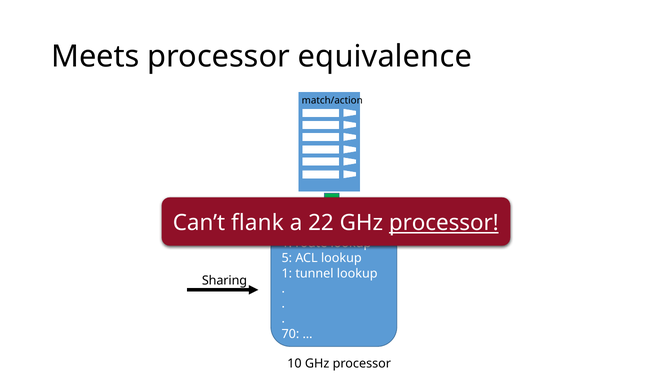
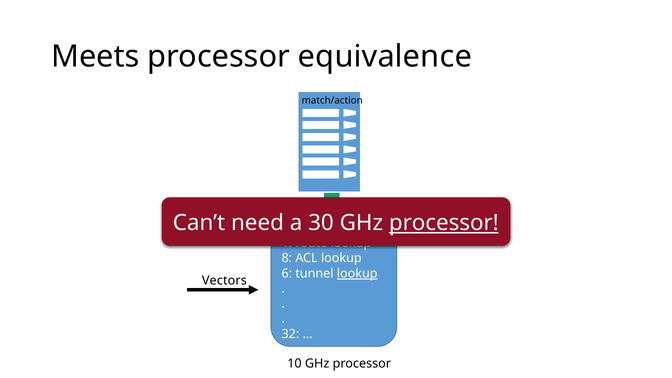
flank: flank -> need (257, 223)
22: 22 -> 30 (321, 223)
5: 5 -> 8 (287, 258)
1: 1 -> 6 (287, 273)
lookup underline: none -> present (357, 273)
Sharing: Sharing -> Vectors (224, 280)
70: 70 -> 32 (290, 334)
